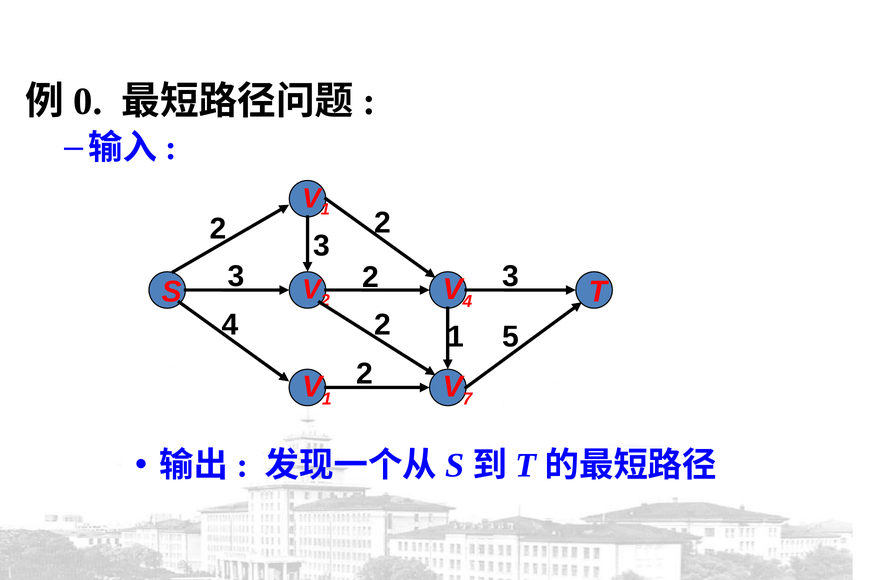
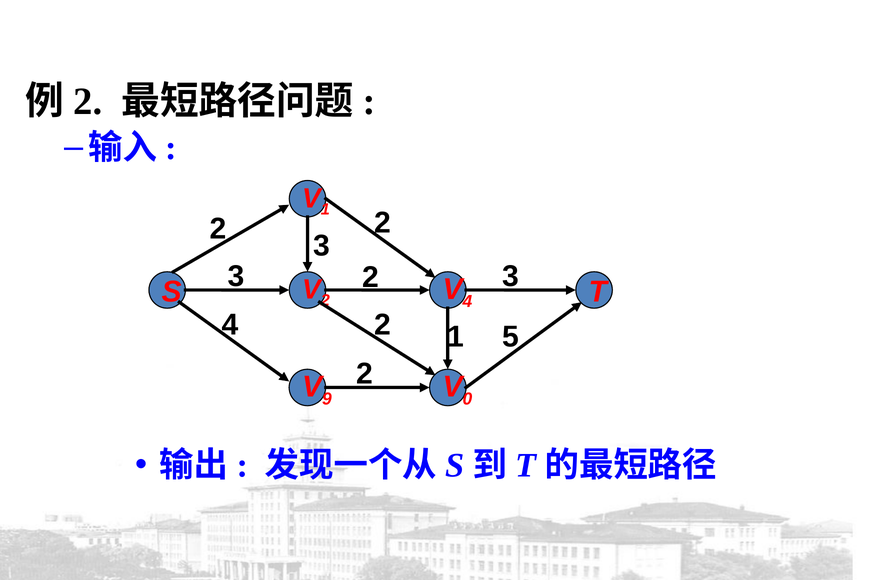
0: 0 -> 2 (88, 102)
1: 1 -> 9 (327, 399)
7: 7 -> 0 (467, 399)
